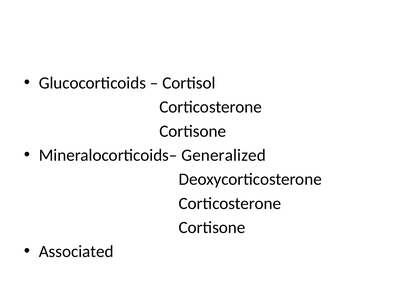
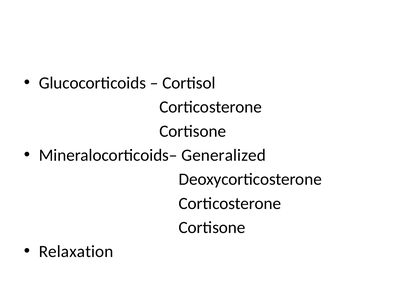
Associated: Associated -> Relaxation (76, 252)
